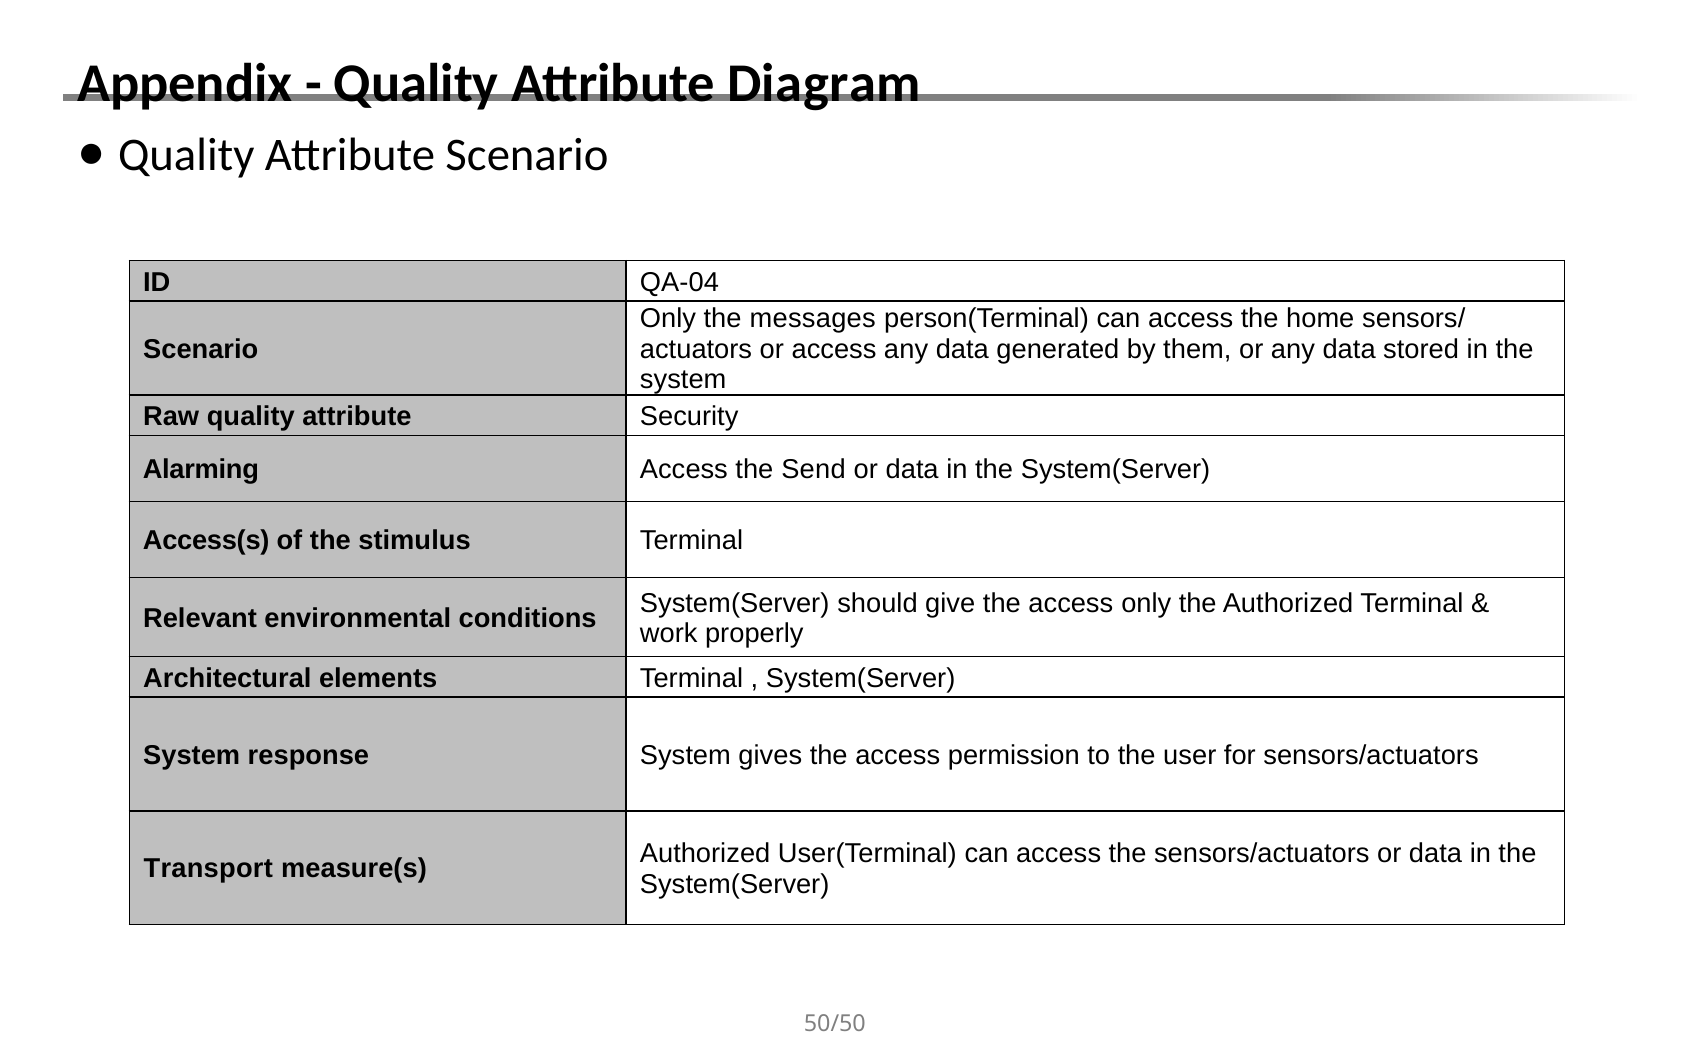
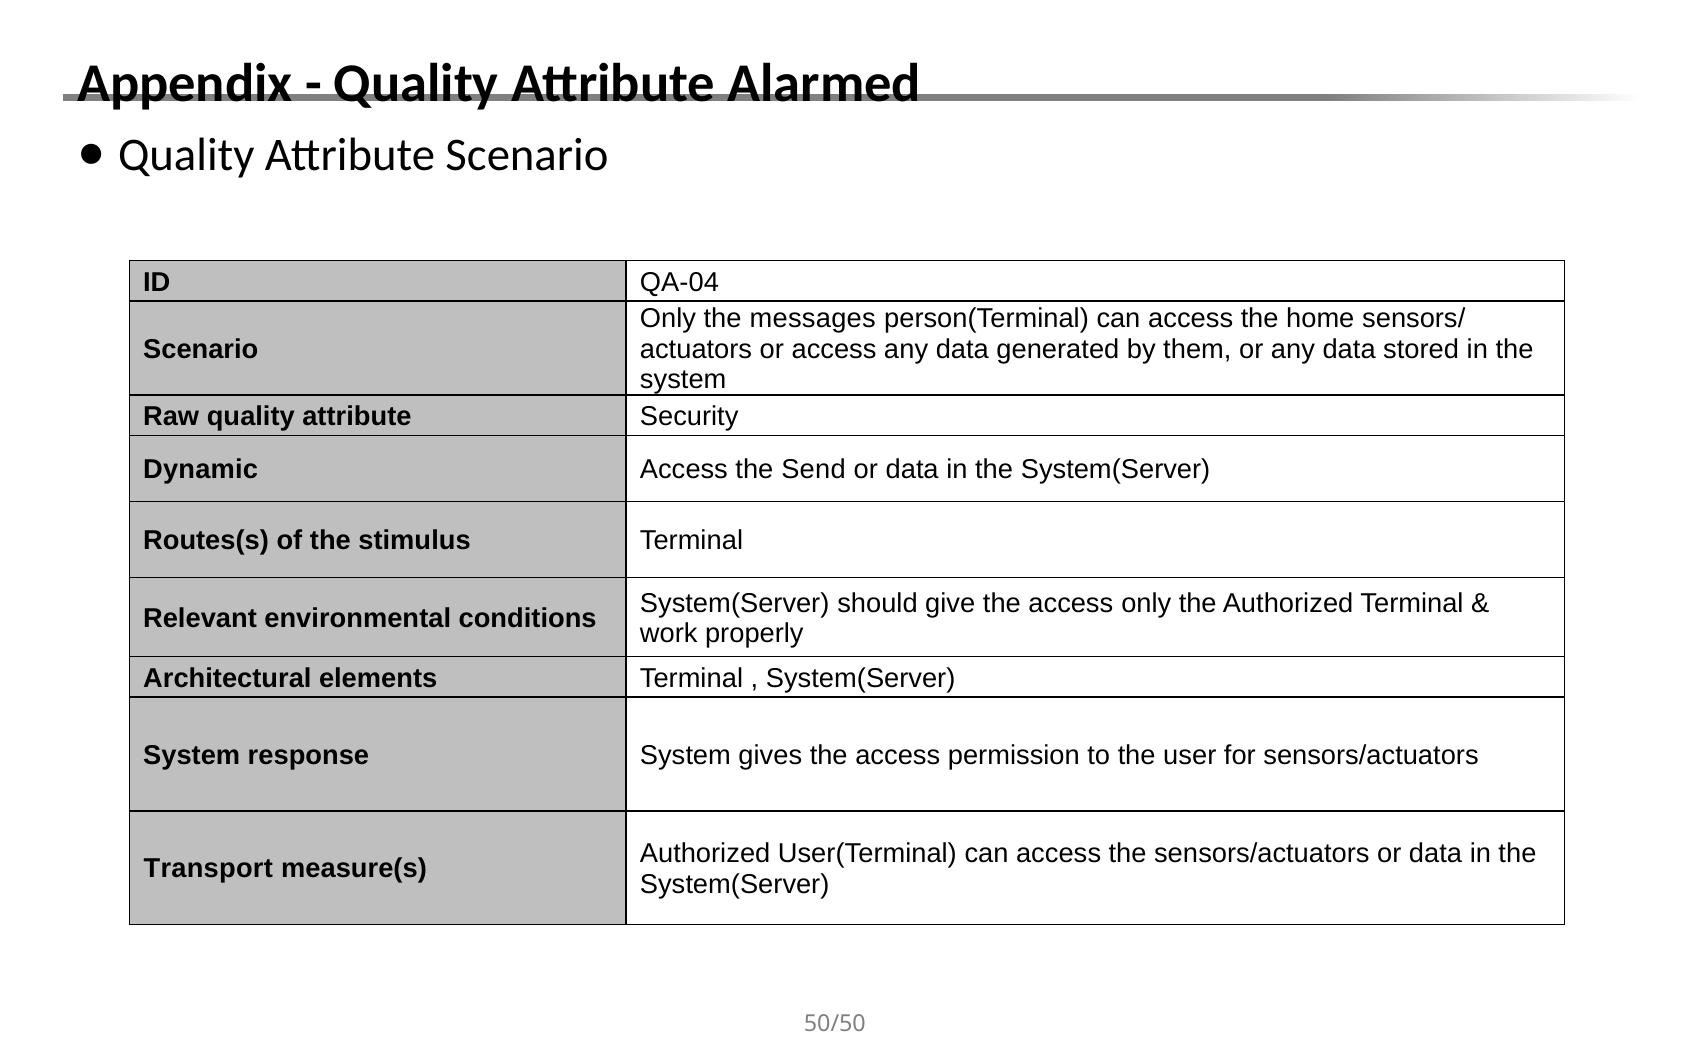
Diagram: Diagram -> Alarmed (824, 83)
Alarming: Alarming -> Dynamic (201, 470)
Access(s: Access(s -> Routes(s (206, 541)
